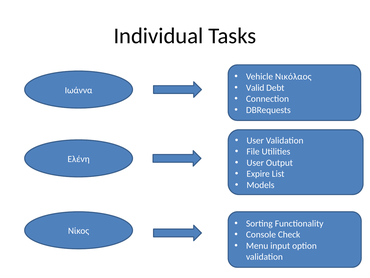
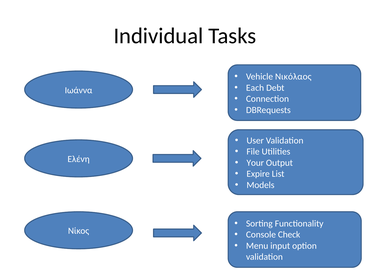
Valid: Valid -> Each (255, 88)
User: User -> Your (255, 163)
